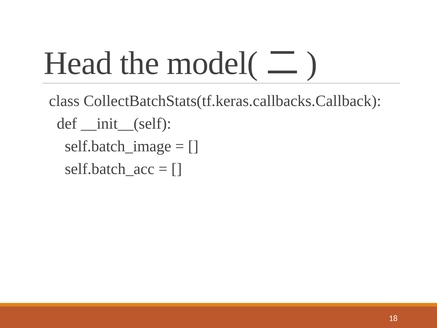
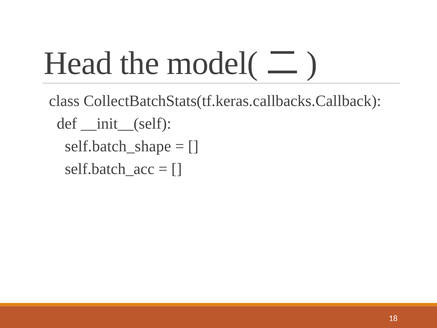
self.batch_image: self.batch_image -> self.batch_shape (118, 146)
